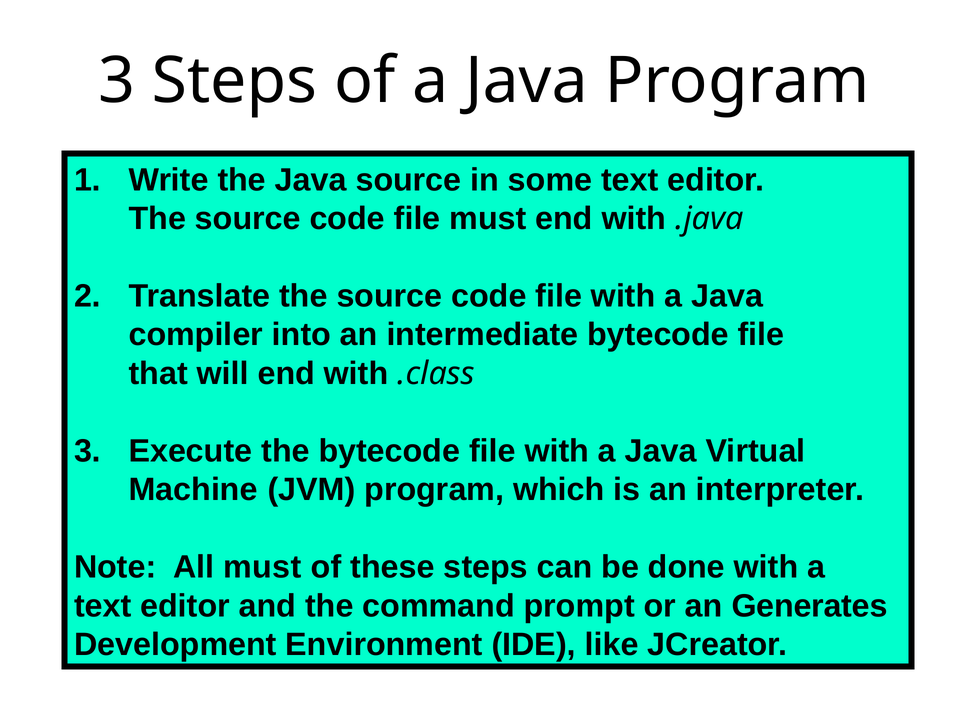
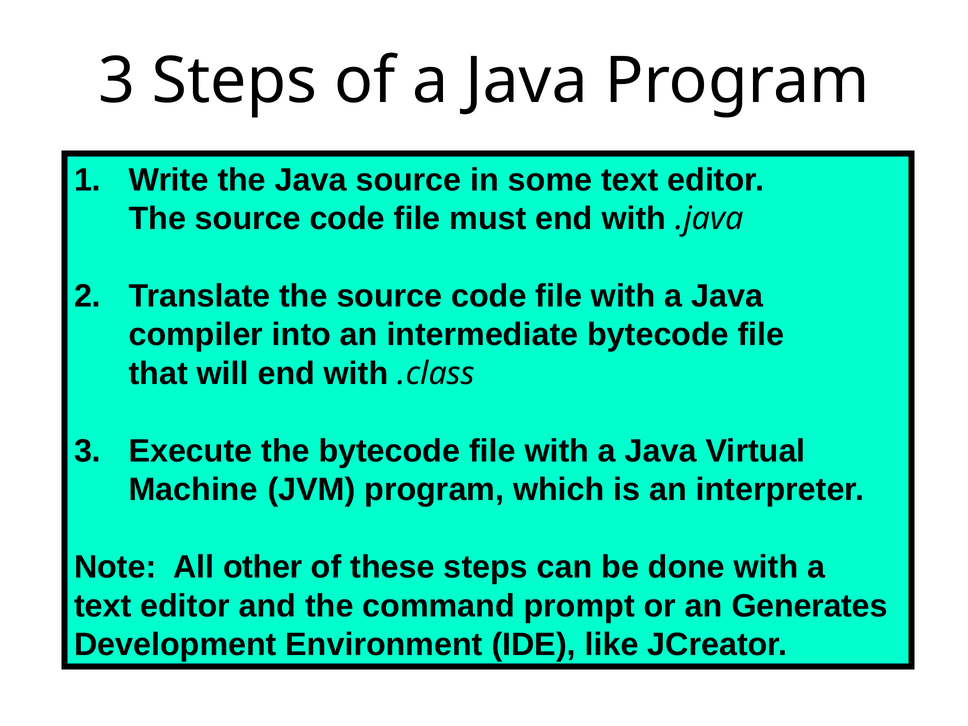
All must: must -> other (263, 567)
